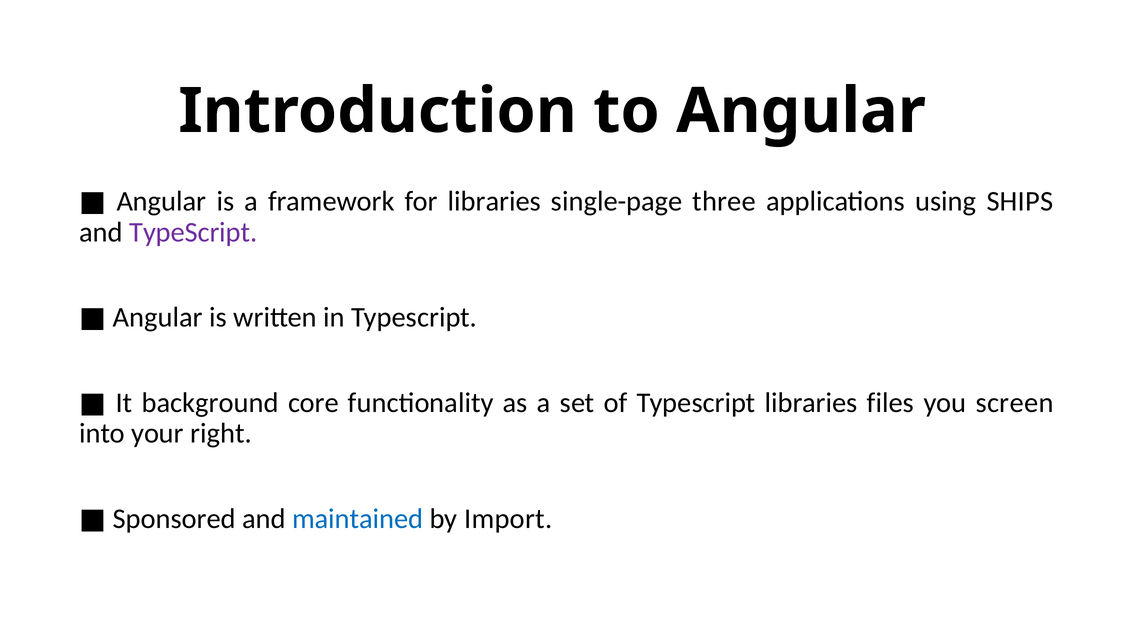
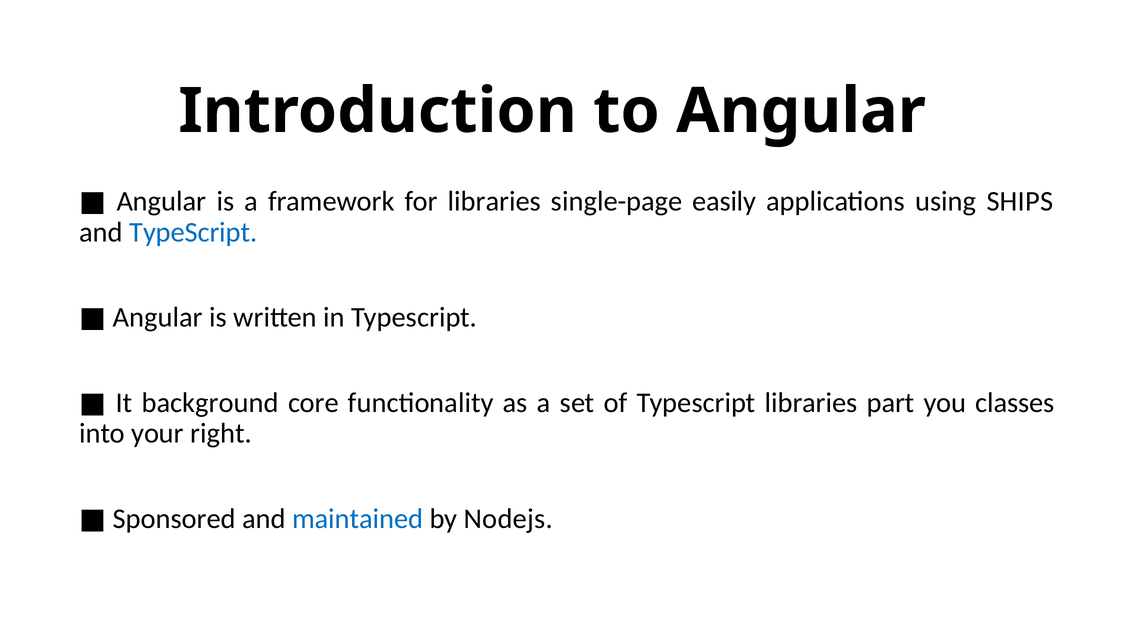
three: three -> easily (724, 201)
TypeScript colour: purple -> blue (193, 232)
files: files -> part (891, 403)
screen: screen -> classes (1015, 403)
Import: Import -> Nodejs (508, 519)
